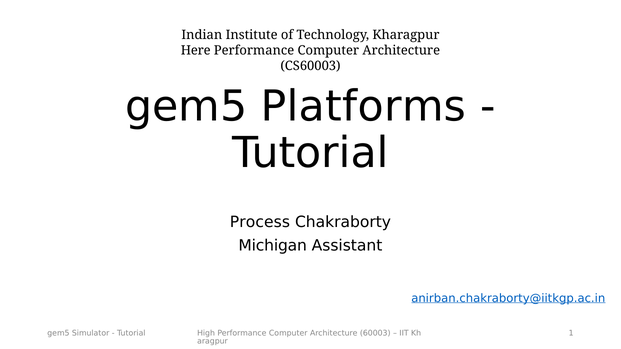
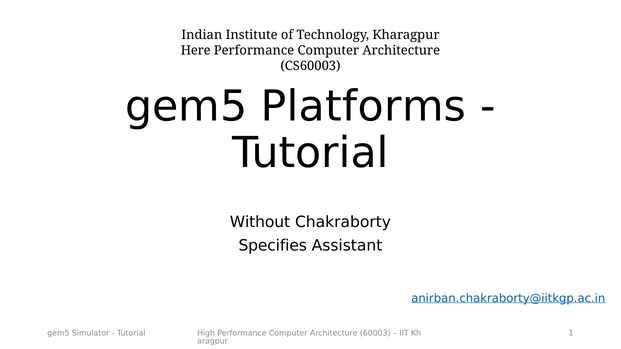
Process: Process -> Without (260, 222)
Michigan: Michigan -> Specifies (273, 246)
